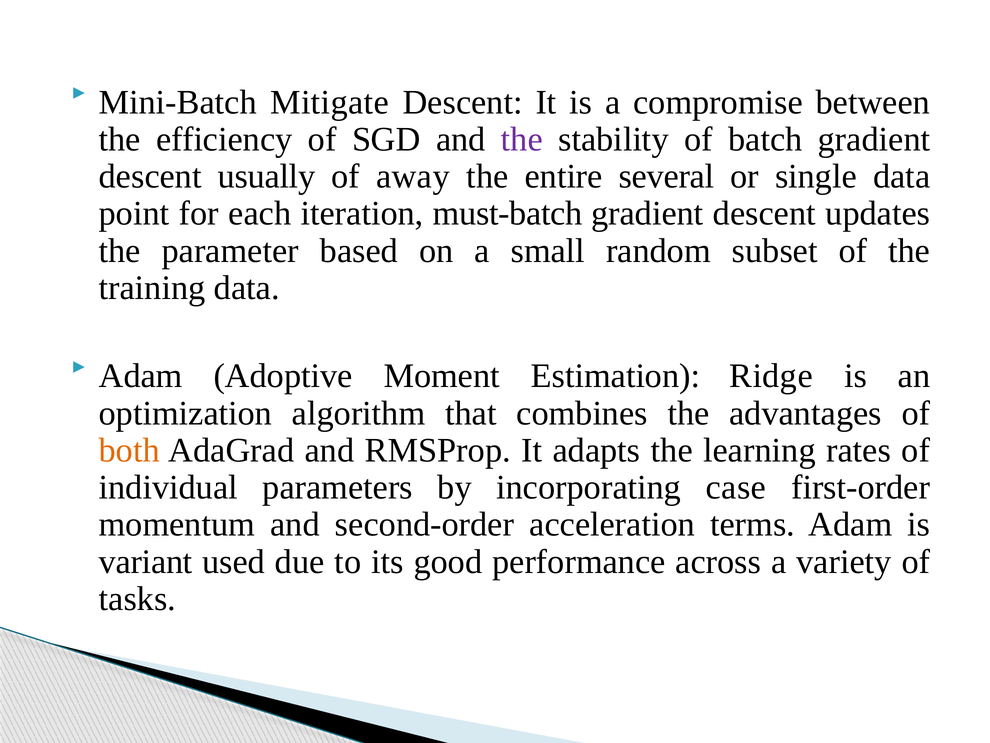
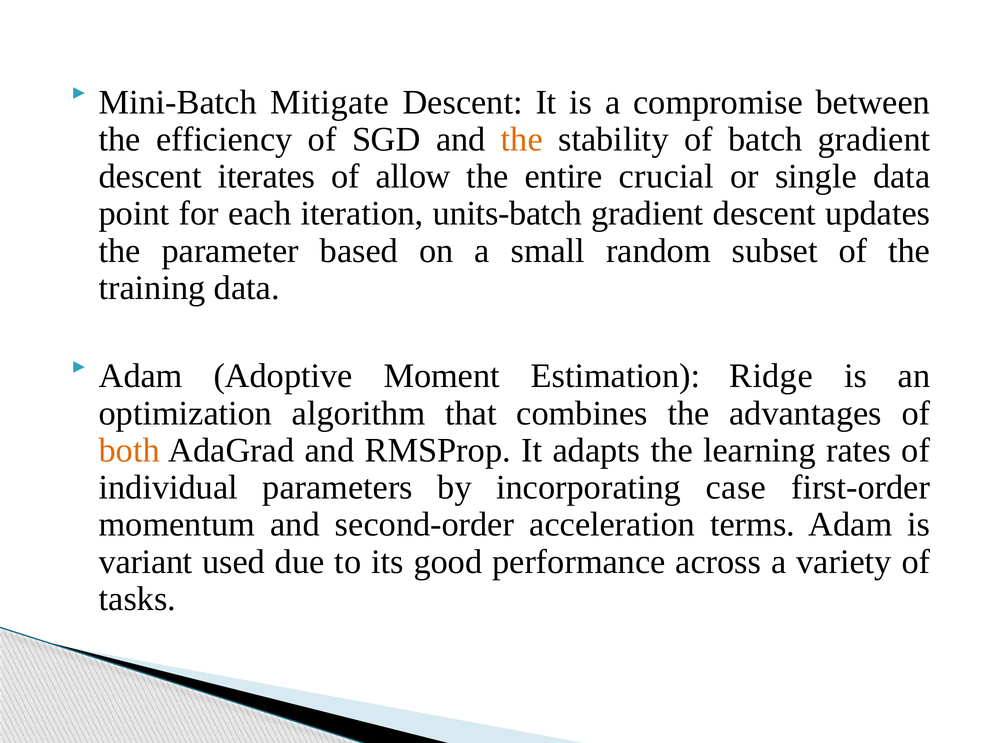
the colour: purple -> orange (522, 139)
usually: usually -> iterates (267, 176)
away: away -> allow (413, 176)
several: several -> crucial (666, 176)
must-batch: must-batch -> units-batch (508, 213)
